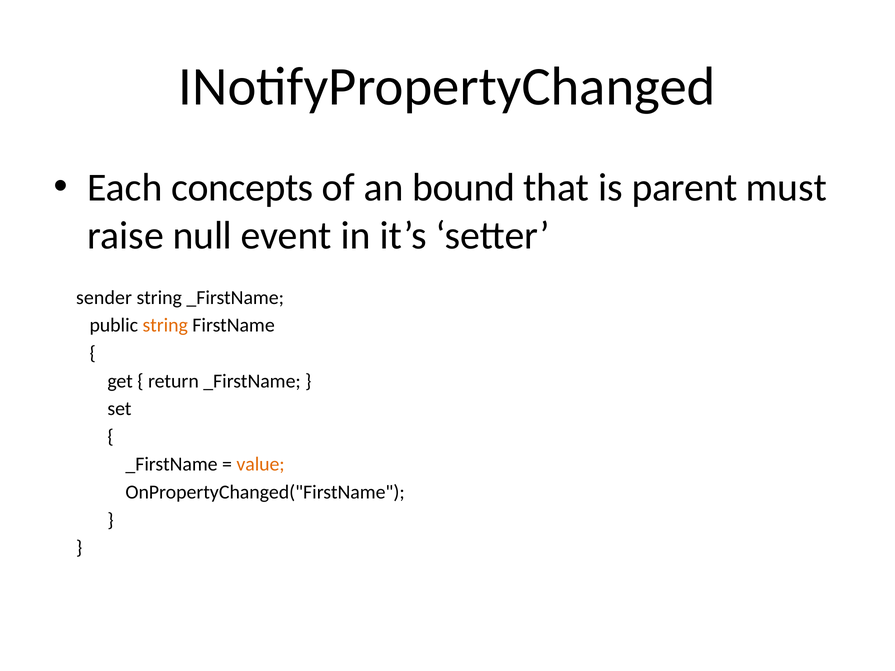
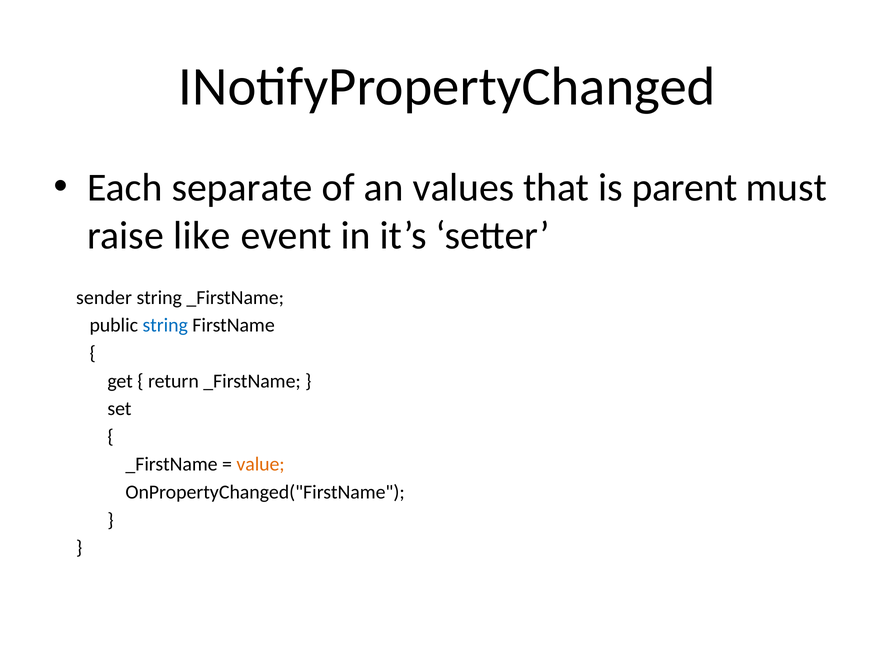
concepts: concepts -> separate (242, 188)
bound: bound -> values (464, 188)
null: null -> like (202, 236)
string colour: orange -> blue (165, 326)
